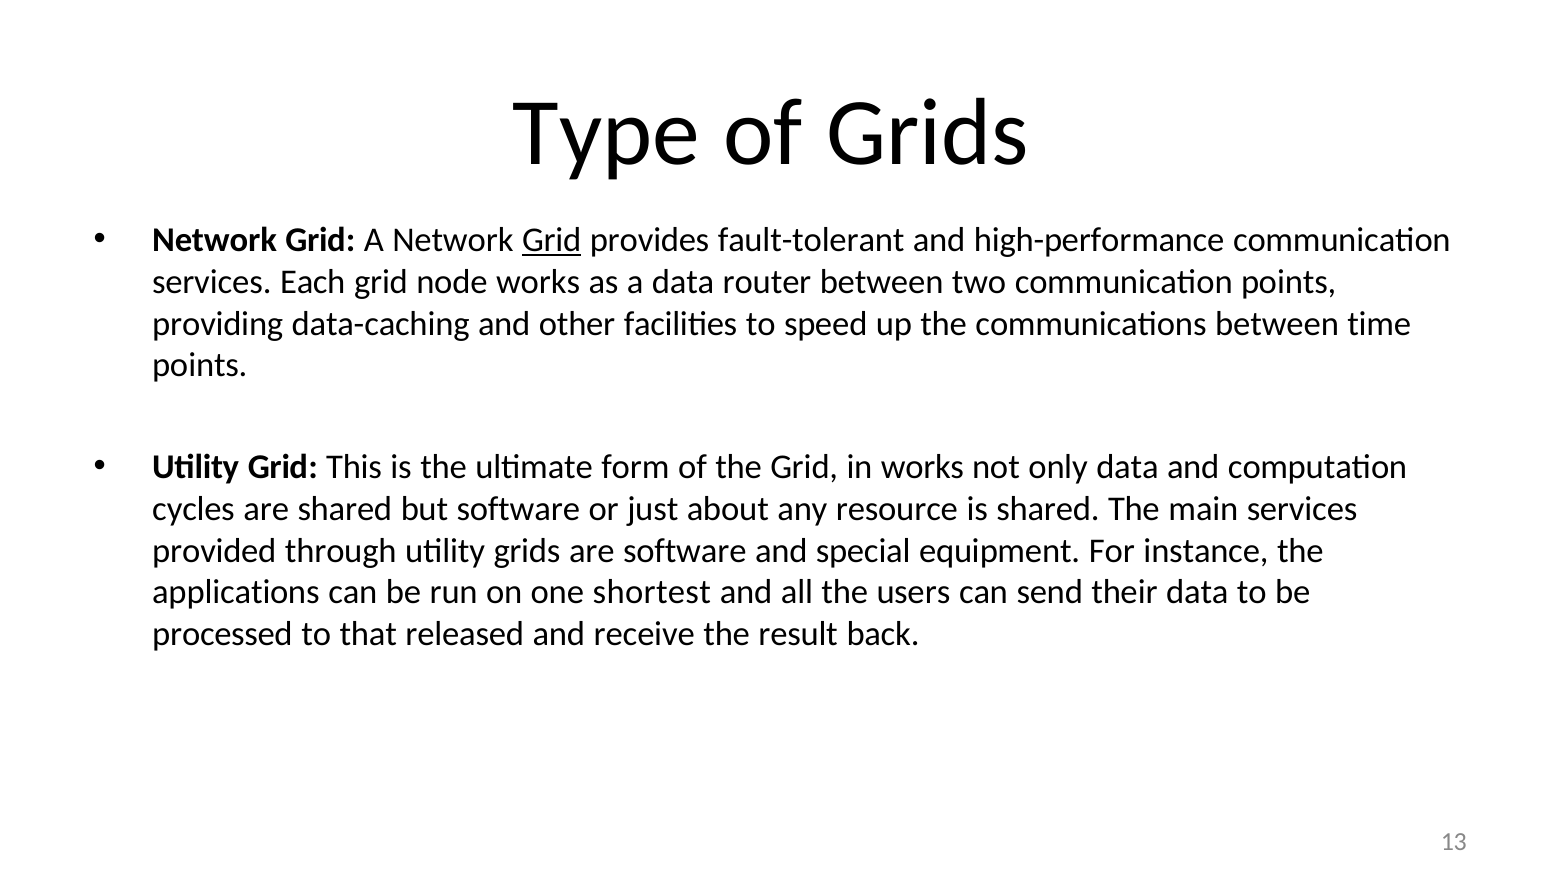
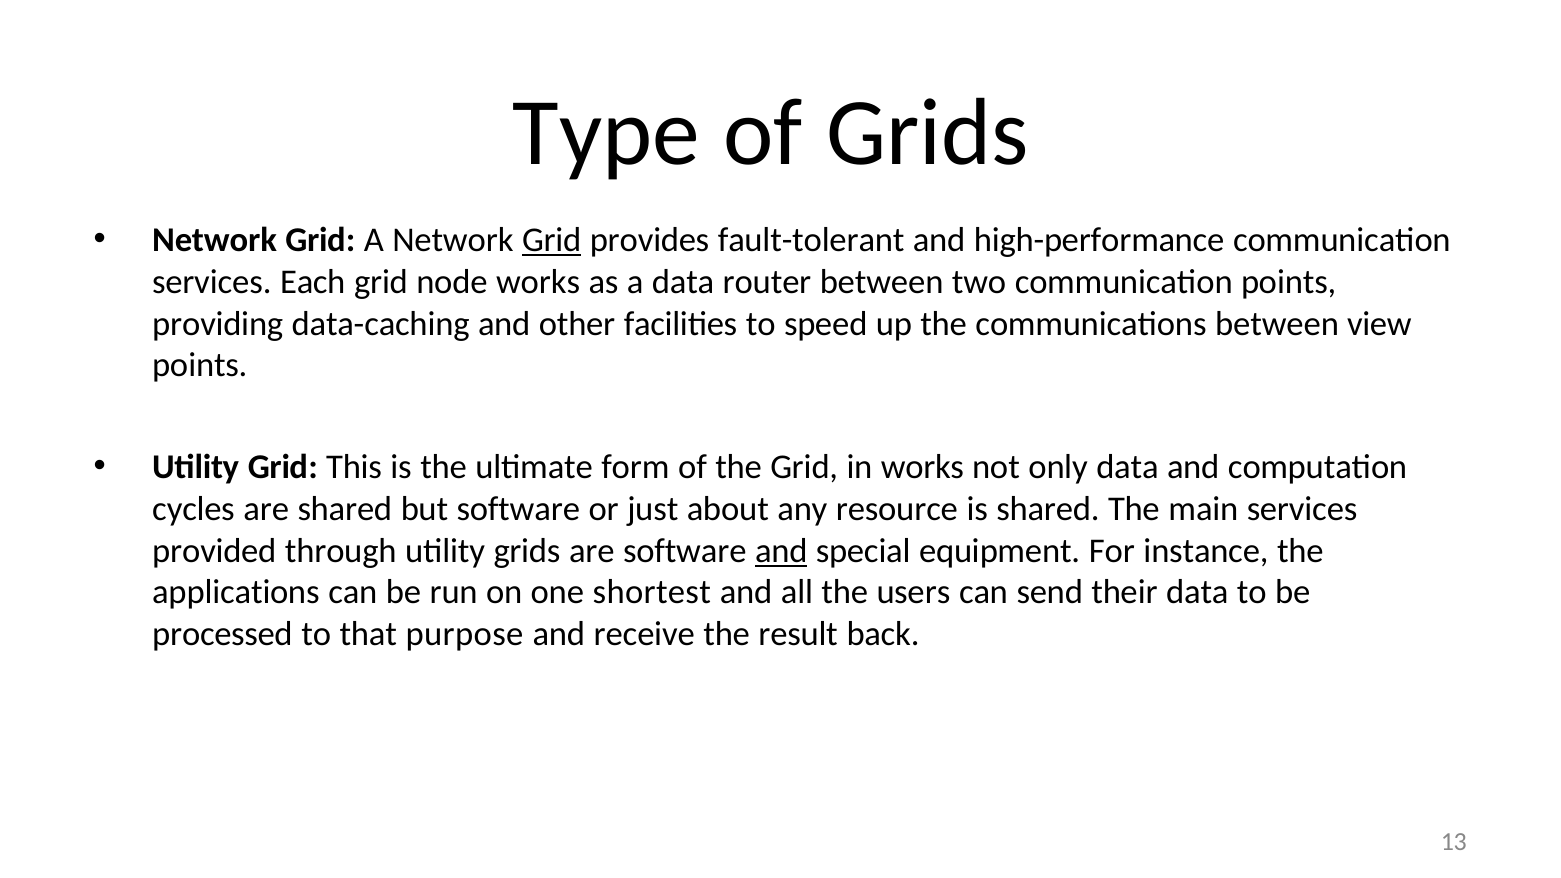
time: time -> view (1379, 324)
and underline: none -> present (781, 551)
released: released -> purpose (465, 634)
